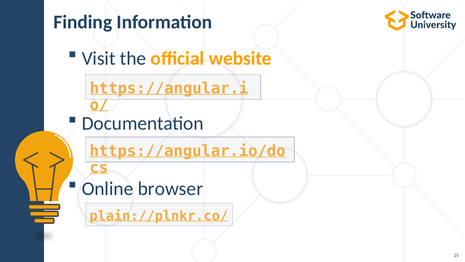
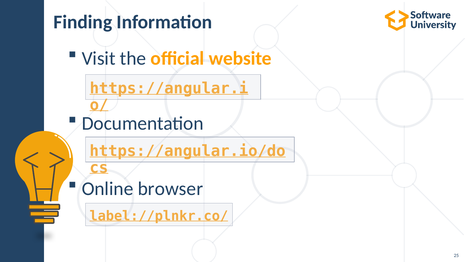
plain://plnkr.co/: plain://plnkr.co/ -> label://plnkr.co/ (159, 216)
